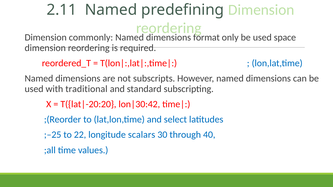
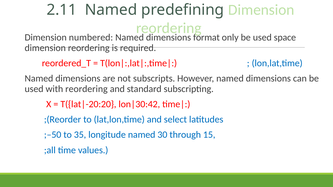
commonly: commonly -> numbered (91, 37)
with traditional: traditional -> reordering (86, 89)
;–25: ;–25 -> ;–50 (53, 135)
22: 22 -> 35 (80, 135)
longitude scalars: scalars -> named (142, 135)
40: 40 -> 15 (209, 135)
